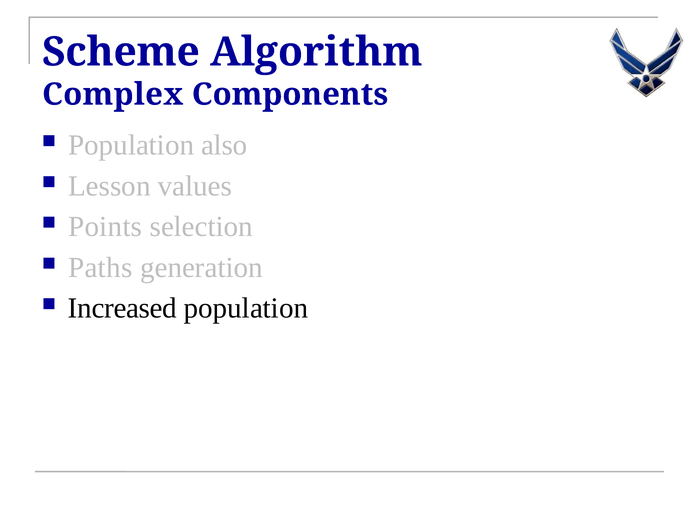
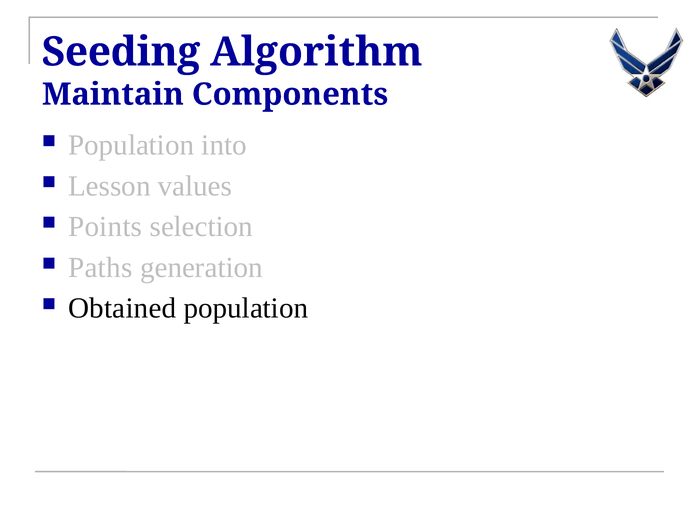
Scheme: Scheme -> Seeding (121, 52)
Complex: Complex -> Maintain (113, 94)
also: also -> into (224, 145)
Increased: Increased -> Obtained (122, 308)
